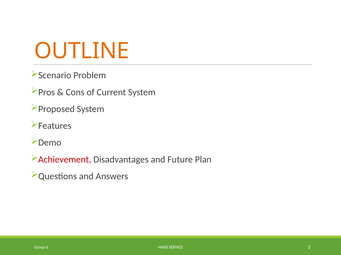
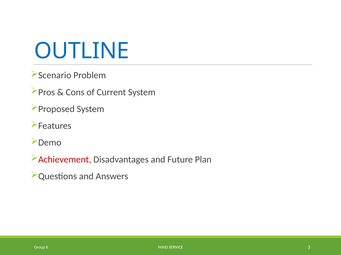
OUTLINE colour: orange -> blue (82, 51)
